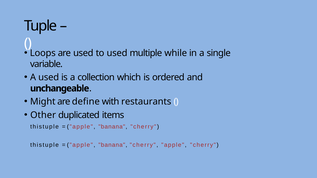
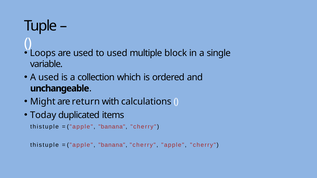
while: while -> block (176, 53)
define: define -> return (86, 102)
restaurants: restaurants -> calculations (146, 102)
Other: Other -> Today (43, 115)
